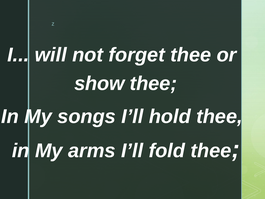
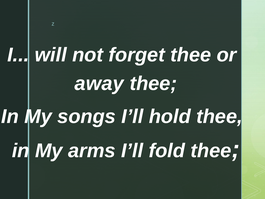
show: show -> away (99, 83)
